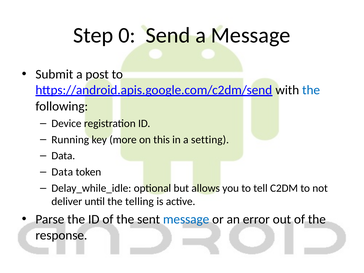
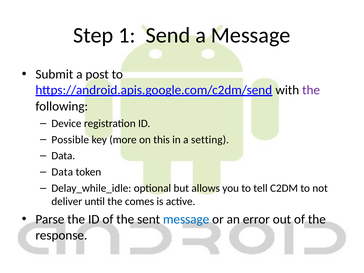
0: 0 -> 1 (127, 35)
the colour: blue -> purple (311, 90)
Running: Running -> Possible (70, 140)
telling: telling -> comes (140, 201)
